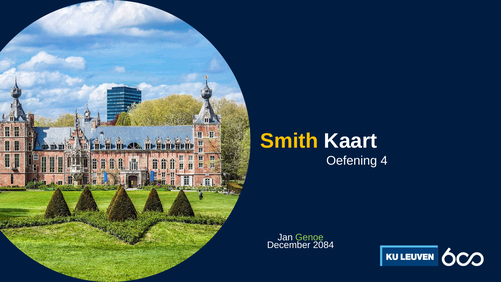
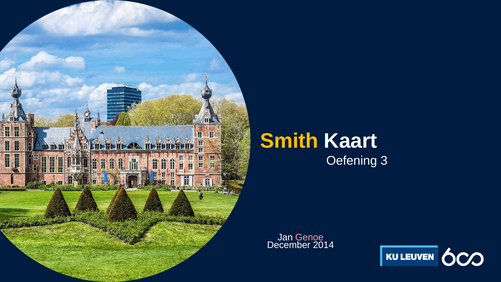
4: 4 -> 3 (384, 161)
Genoe colour: light green -> pink (309, 237)
2084: 2084 -> 2014 (323, 245)
